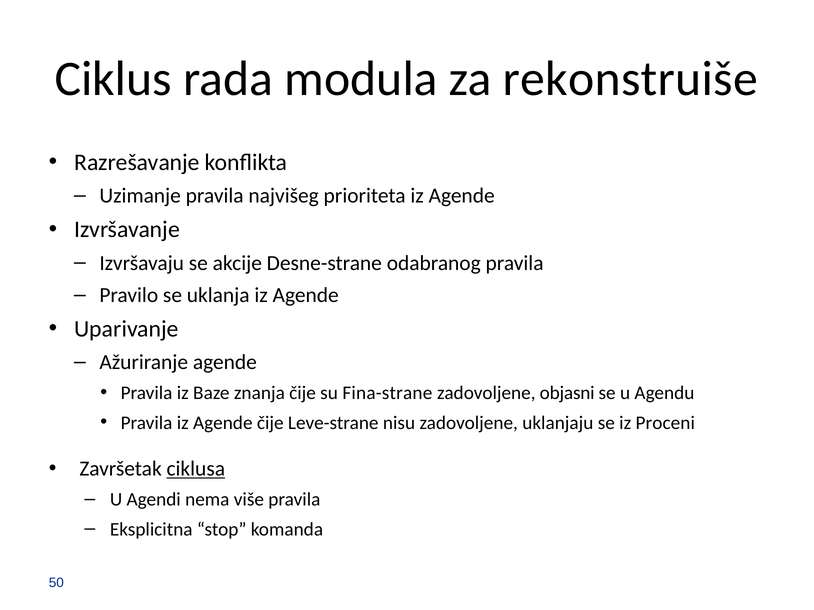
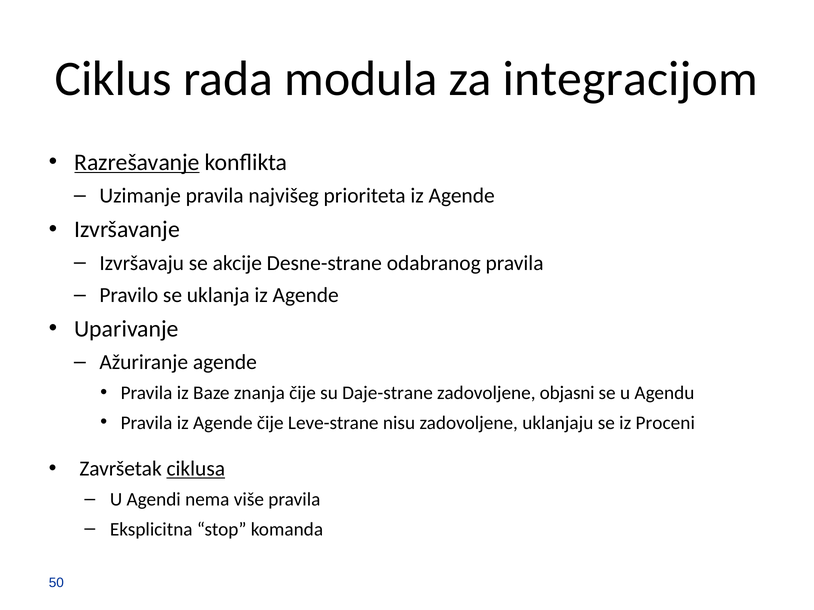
rekonstruiše: rekonstruiše -> integracijom (630, 79)
Razrešavanje underline: none -> present (137, 162)
Fina-strane: Fina-strane -> Daje-strane (387, 393)
